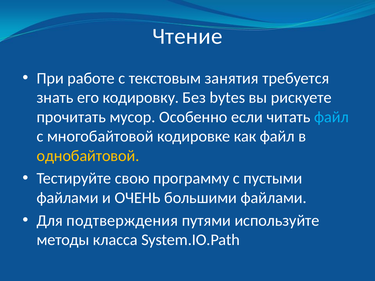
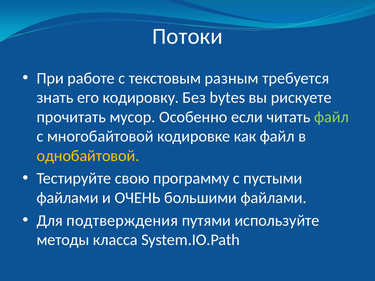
Чтение: Чтение -> Потоки (187, 36)
занятия: занятия -> разным (232, 78)
файл colour: light blue -> light green (332, 117)
